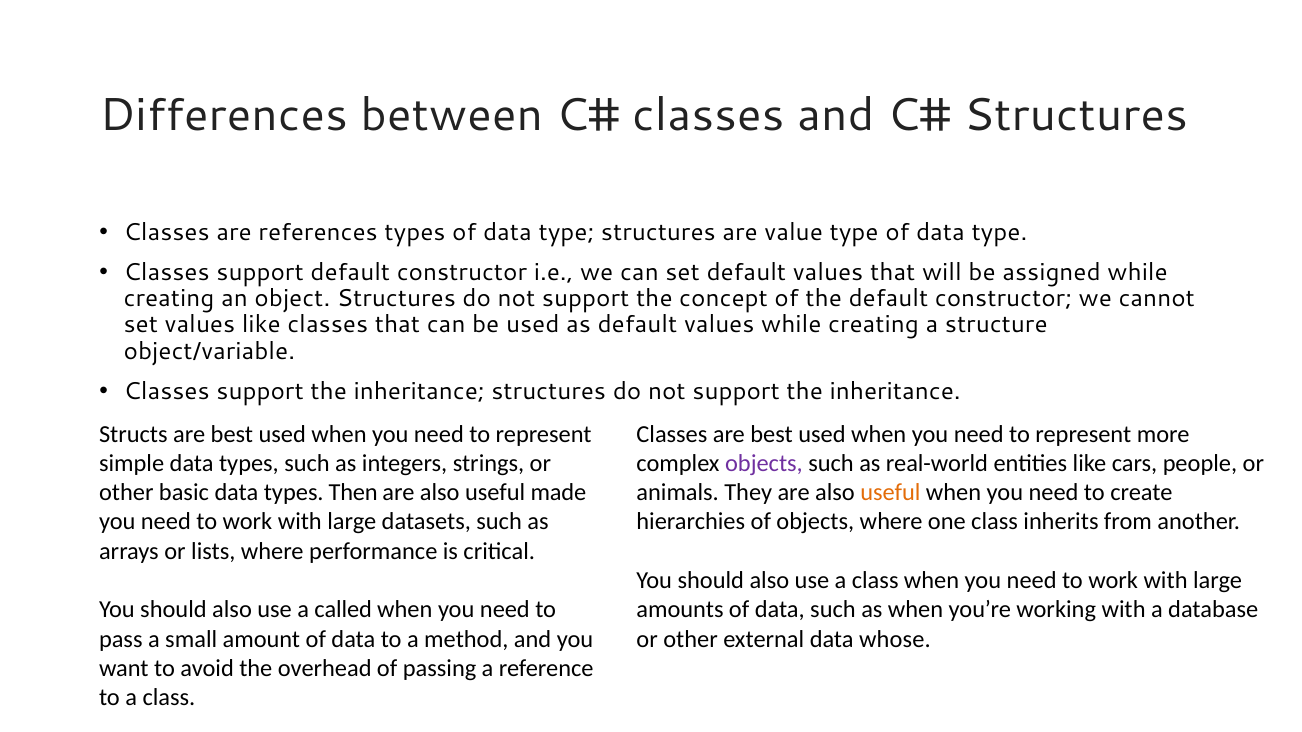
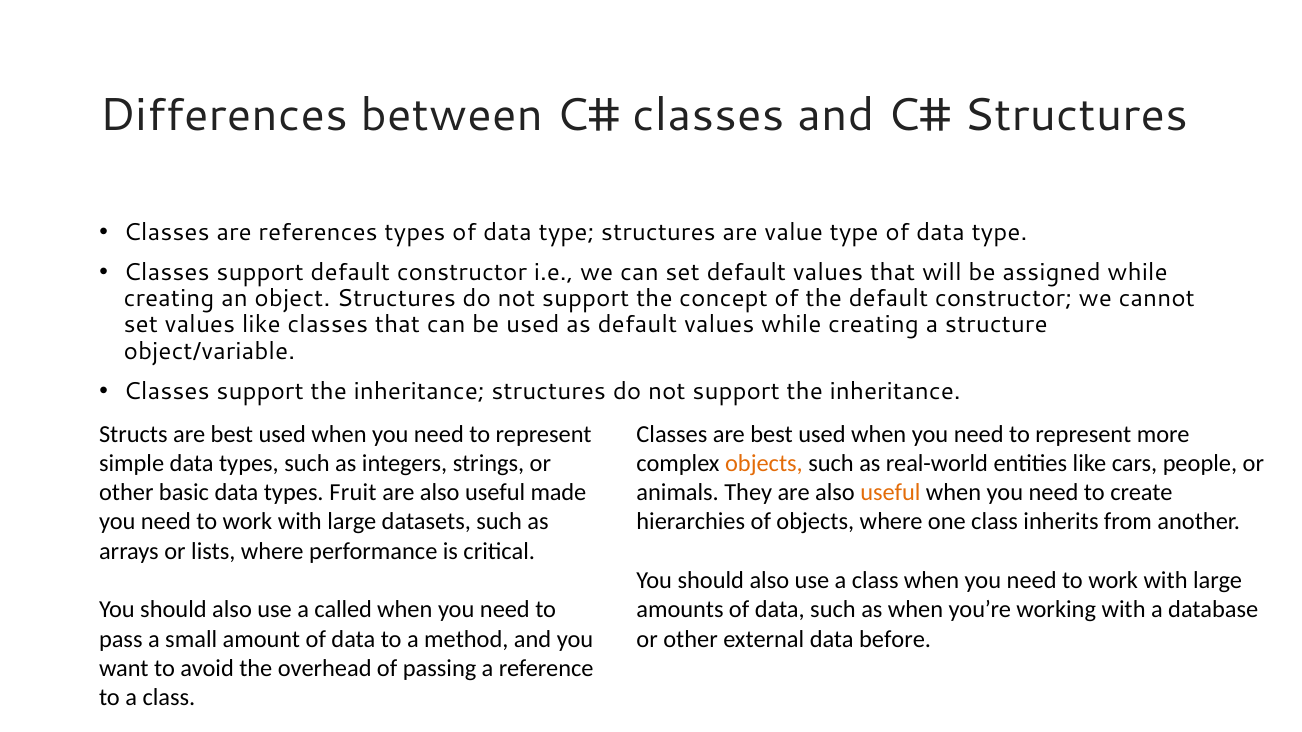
objects colour: purple -> orange (764, 464)
Then: Then -> Fruit (353, 493)
whose: whose -> before (895, 639)
